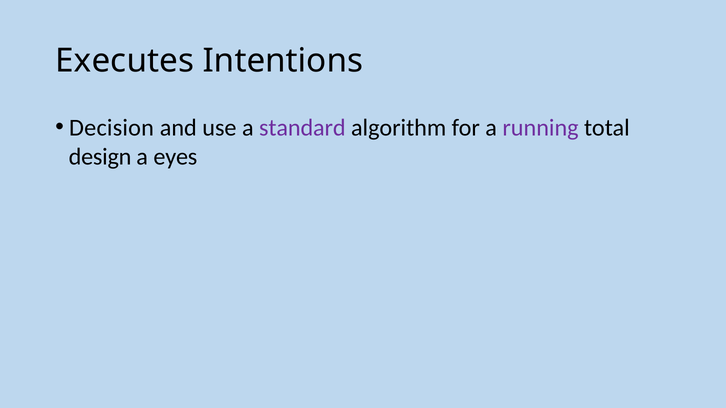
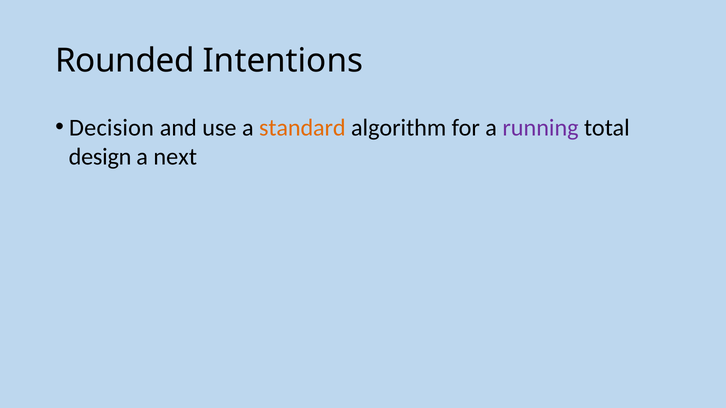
Executes: Executes -> Rounded (125, 61)
standard colour: purple -> orange (302, 128)
eyes: eyes -> next (175, 157)
